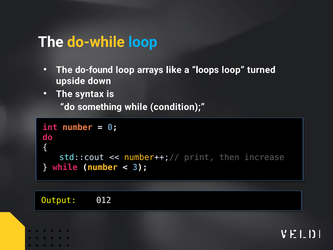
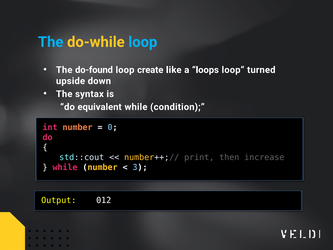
The colour: white -> light blue (51, 42)
arrays: arrays -> create (150, 70)
something: something -> equivalent (100, 107)
